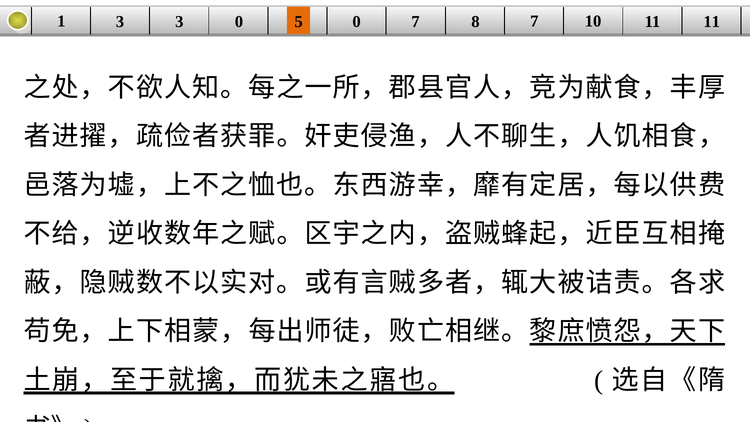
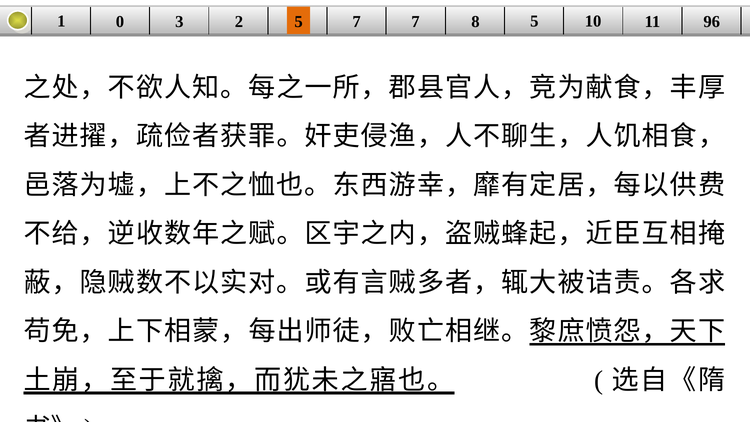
1 3: 3 -> 0 (120, 22)
3 0: 0 -> 2 (239, 22)
5 0: 0 -> 7 (357, 22)
8 7: 7 -> 5 (534, 21)
11 11: 11 -> 96 (712, 22)
